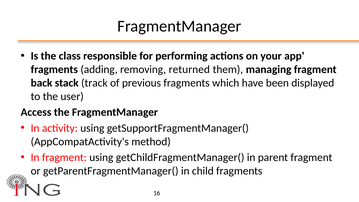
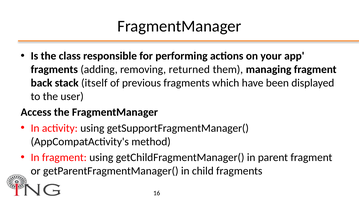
track: track -> itself (94, 83)
